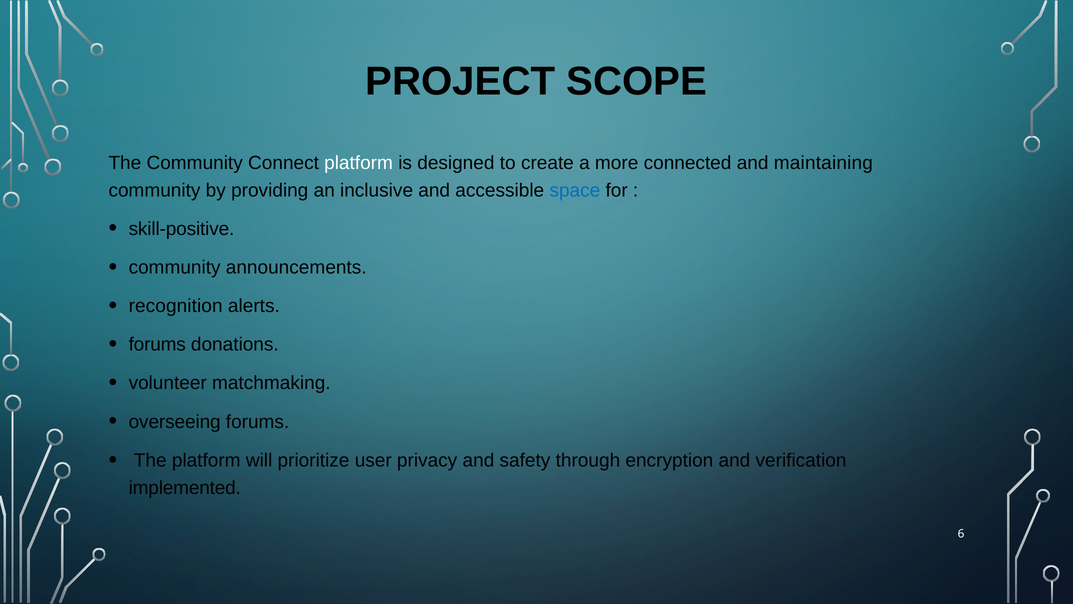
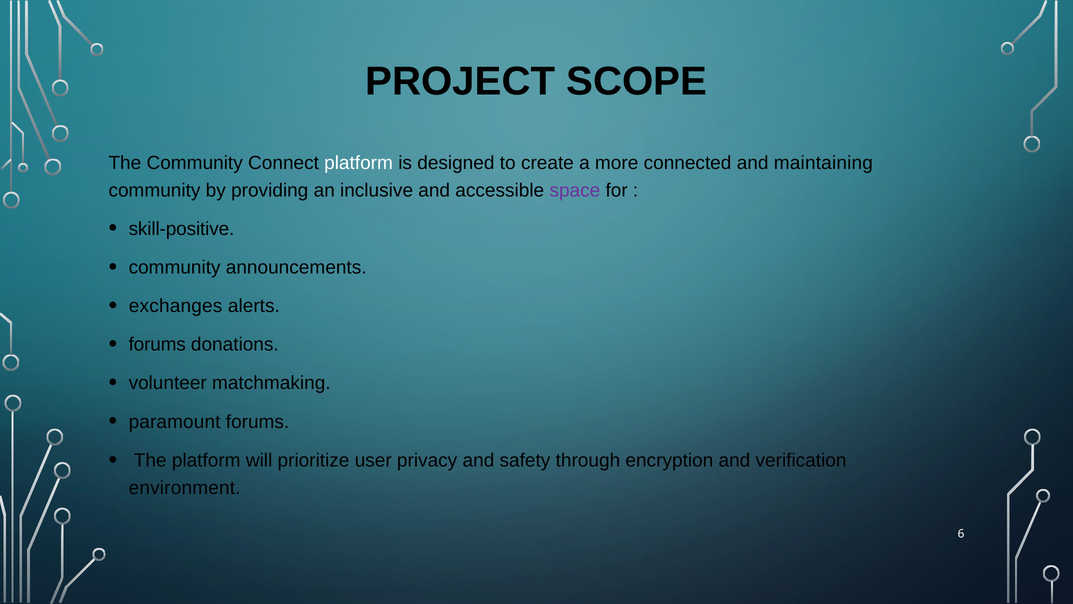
space colour: blue -> purple (575, 190)
recognition: recognition -> exchanges (176, 306)
overseeing: overseeing -> paramount (175, 421)
implemented: implemented -> environment (185, 487)
